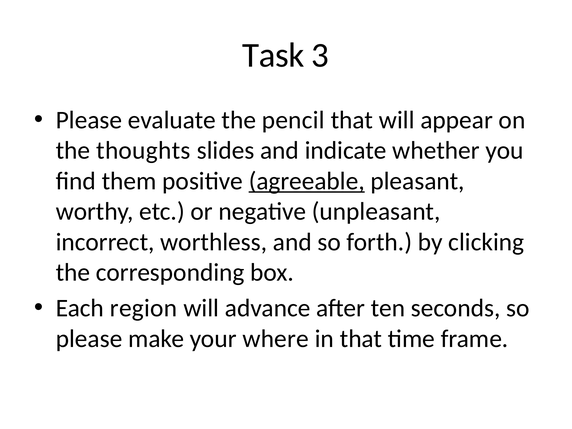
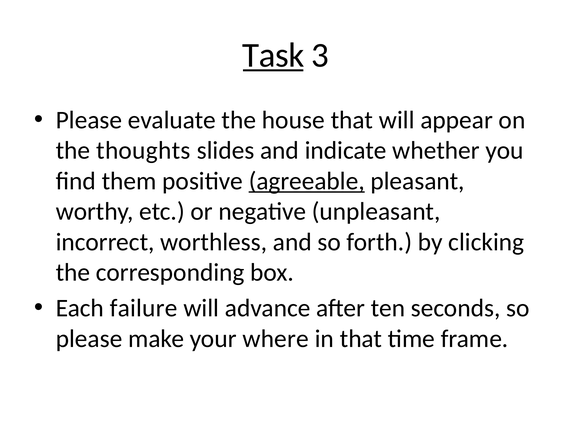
Task underline: none -> present (273, 55)
pencil: pencil -> house (293, 120)
region: region -> failure (144, 308)
